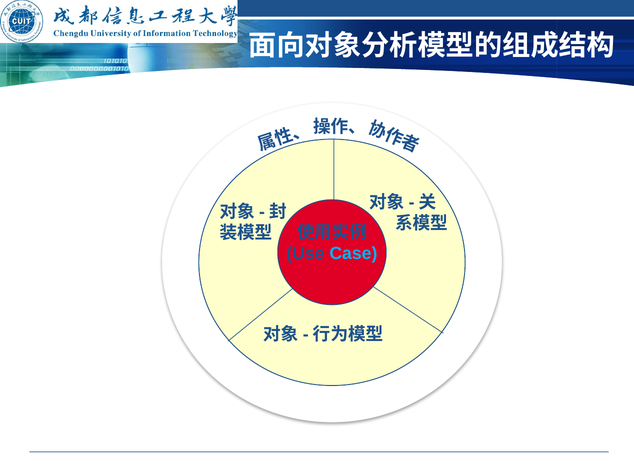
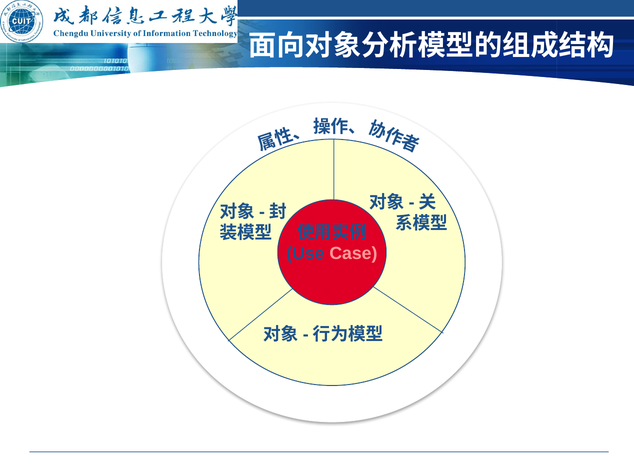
Case colour: light blue -> pink (353, 254)
